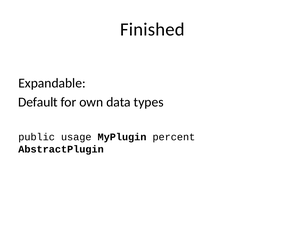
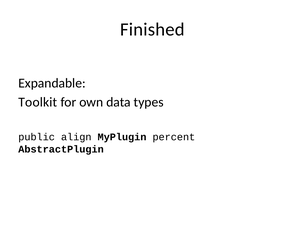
Default: Default -> Toolkit (38, 102)
usage: usage -> align (76, 137)
